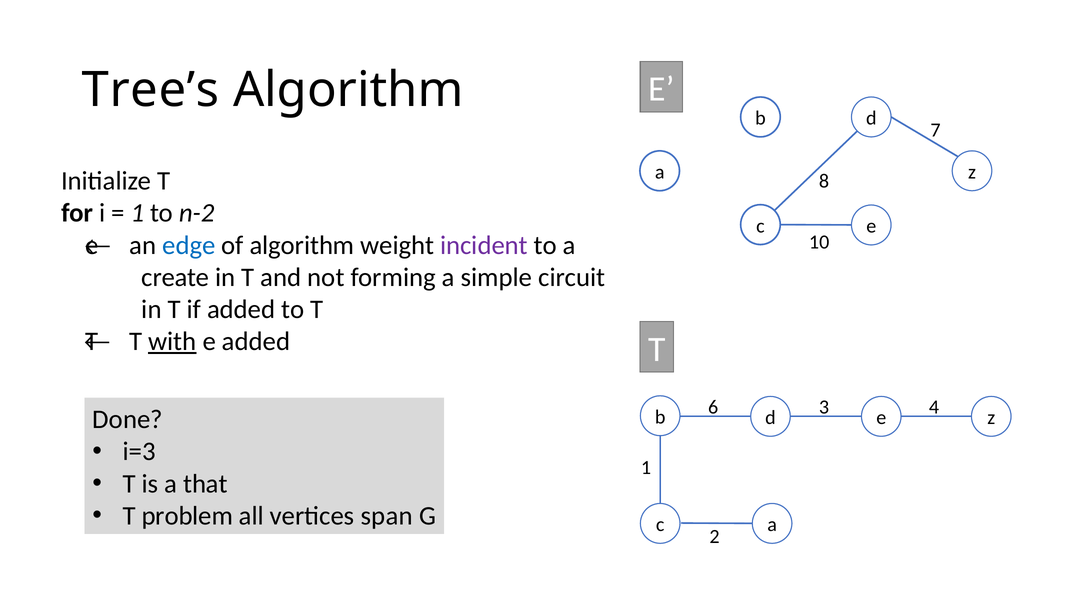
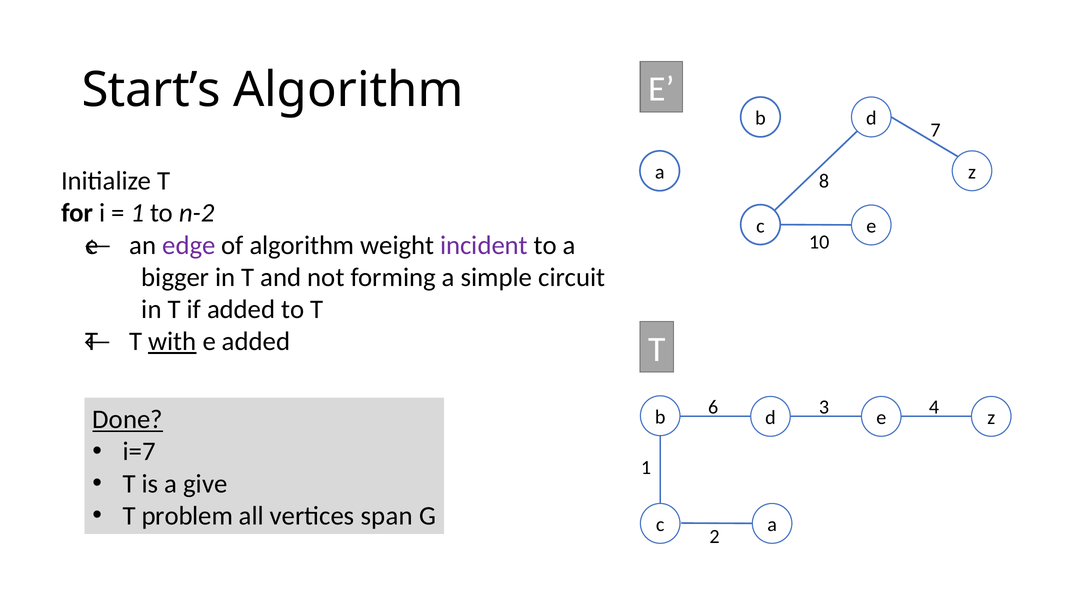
Tree’s: Tree’s -> Start’s (151, 90)
edge colour: blue -> purple (189, 245)
create: create -> bigger (175, 278)
Done underline: none -> present (128, 420)
i=3: i=3 -> i=7 (139, 452)
that: that -> give (205, 484)
